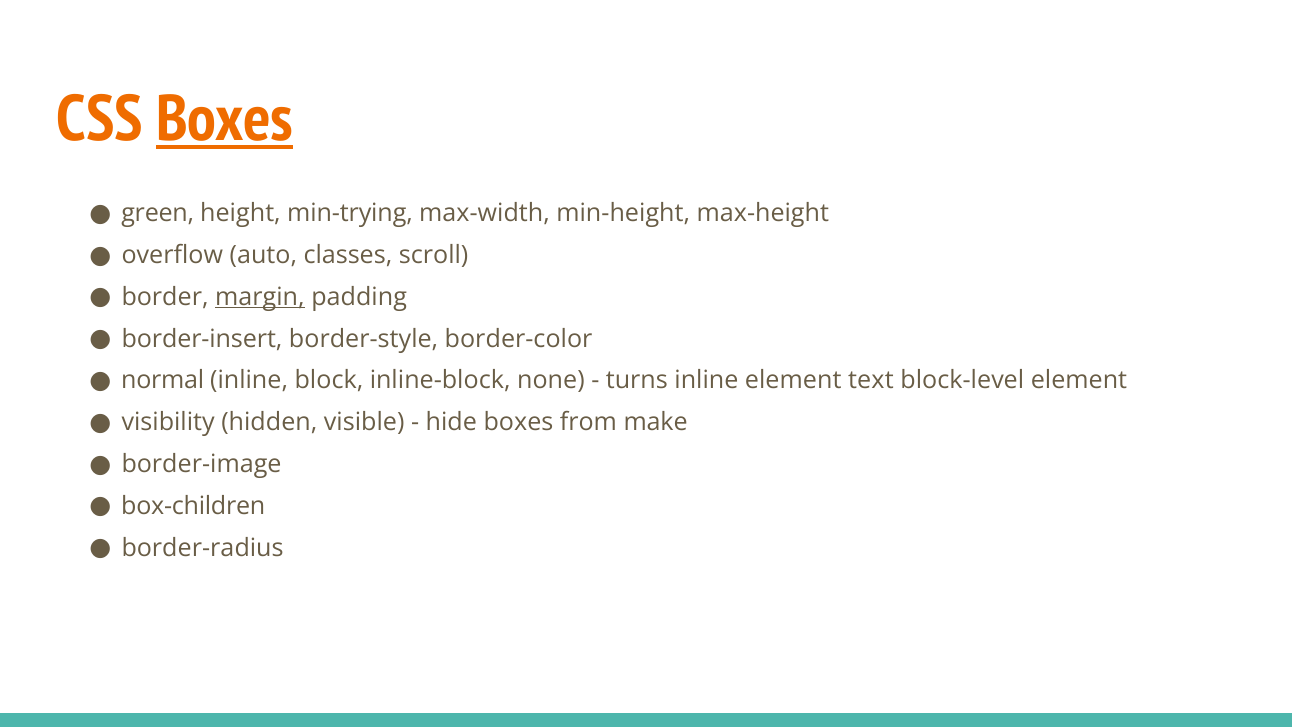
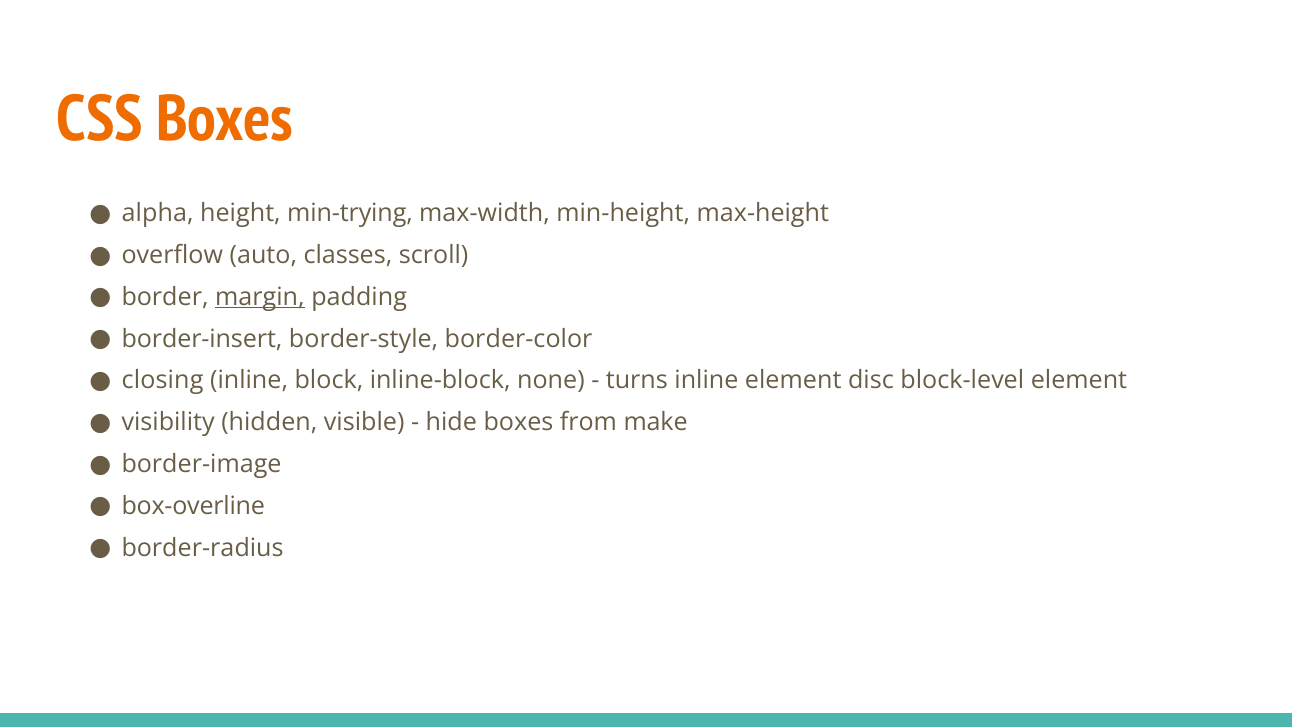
Boxes underline: present -> none (225, 119)
green: green -> alpha (158, 213)
normal: normal -> closing (163, 380)
text: text -> disc (871, 380)
box-children: box-children -> box-overline (193, 506)
